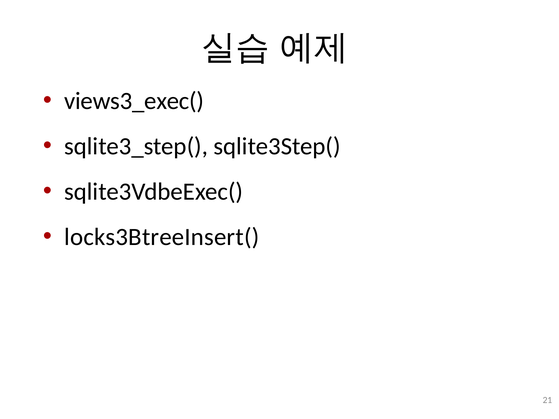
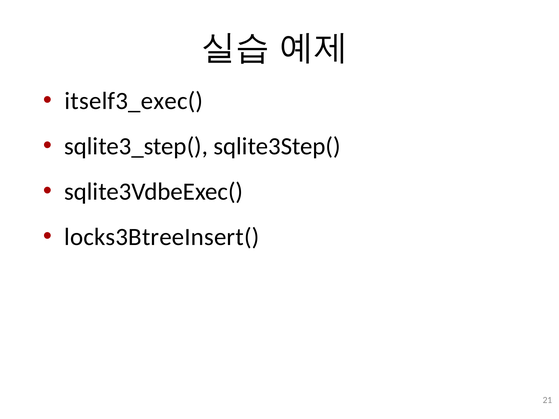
views3_exec(: views3_exec( -> itself3_exec( (134, 101)
